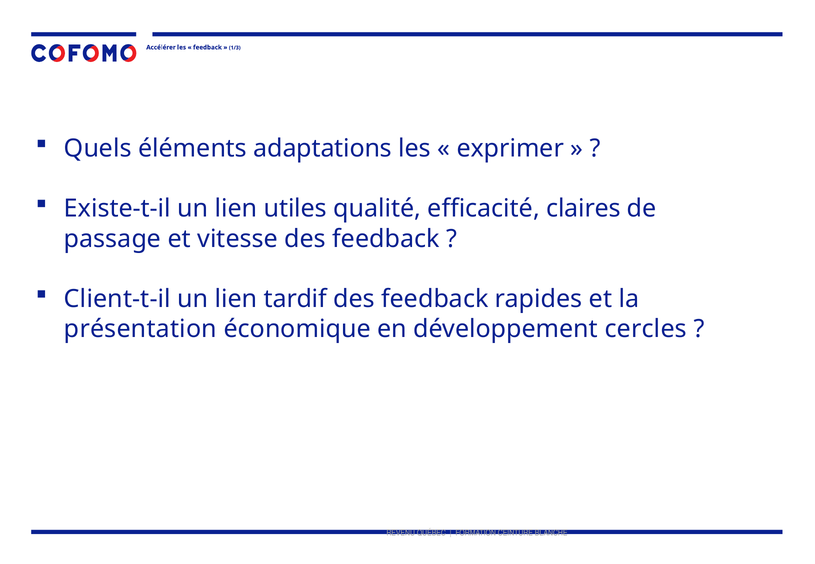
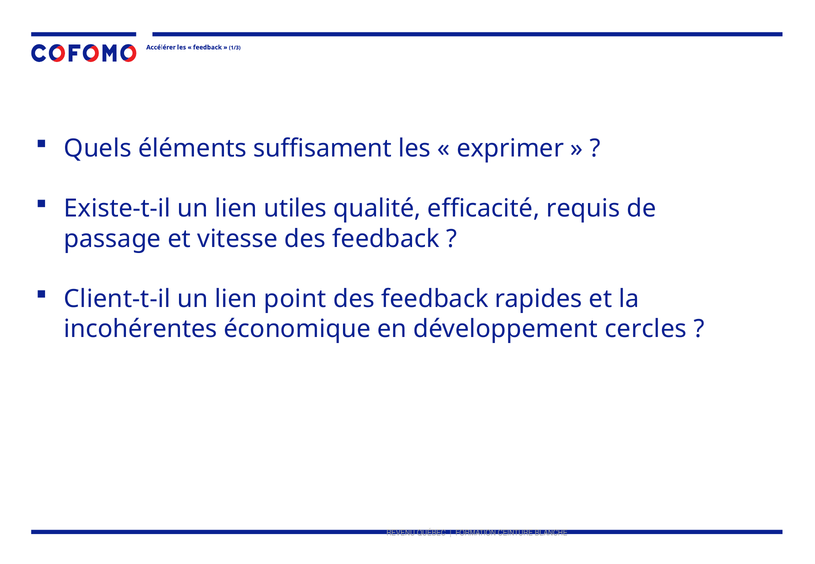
adaptations: adaptations -> suffisament (323, 149)
claires: claires -> requis (583, 209)
tardif: tardif -> point (295, 299)
présentation: présentation -> incohérentes (141, 329)
